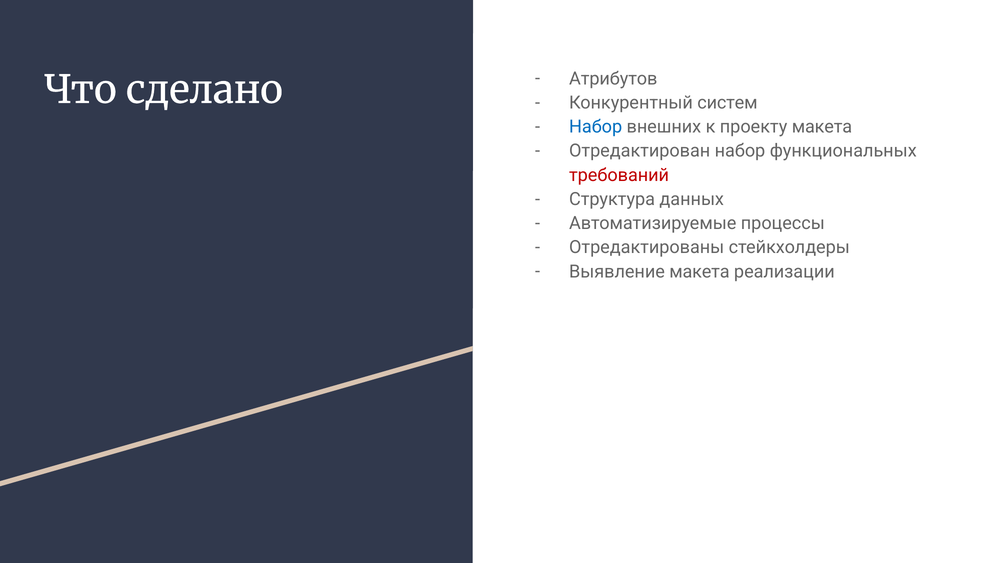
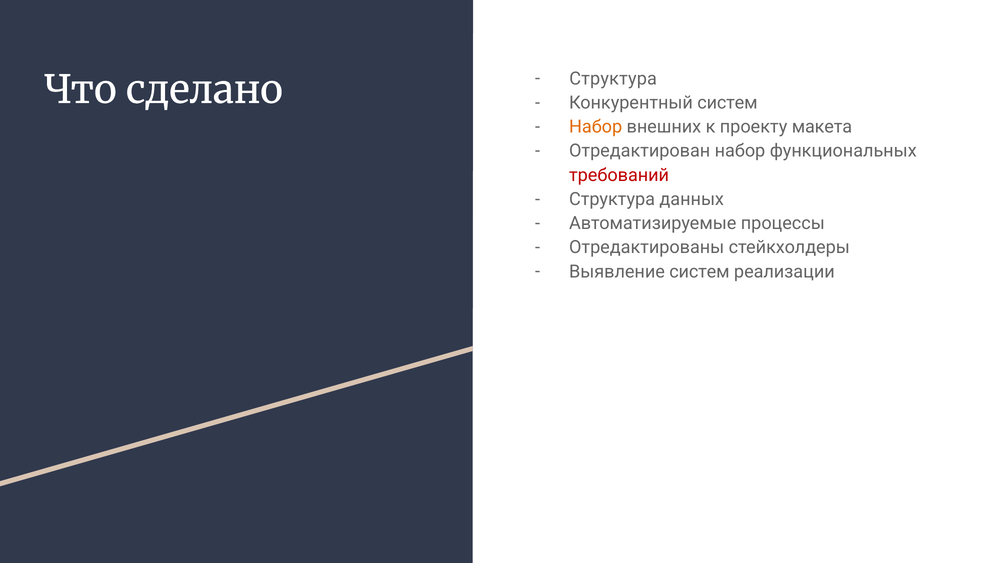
Атрибутов: Атрибутов -> Структура (613, 79)
Набор colour: blue -> orange (596, 127)
Выявление макета: макета -> систем (699, 272)
